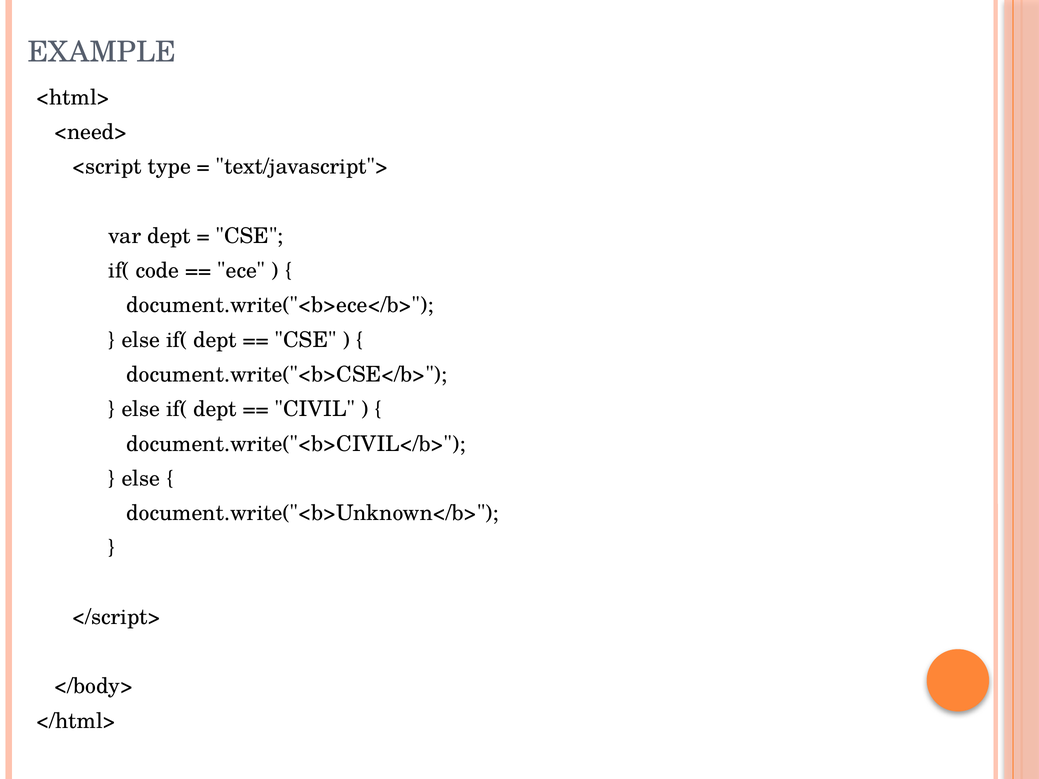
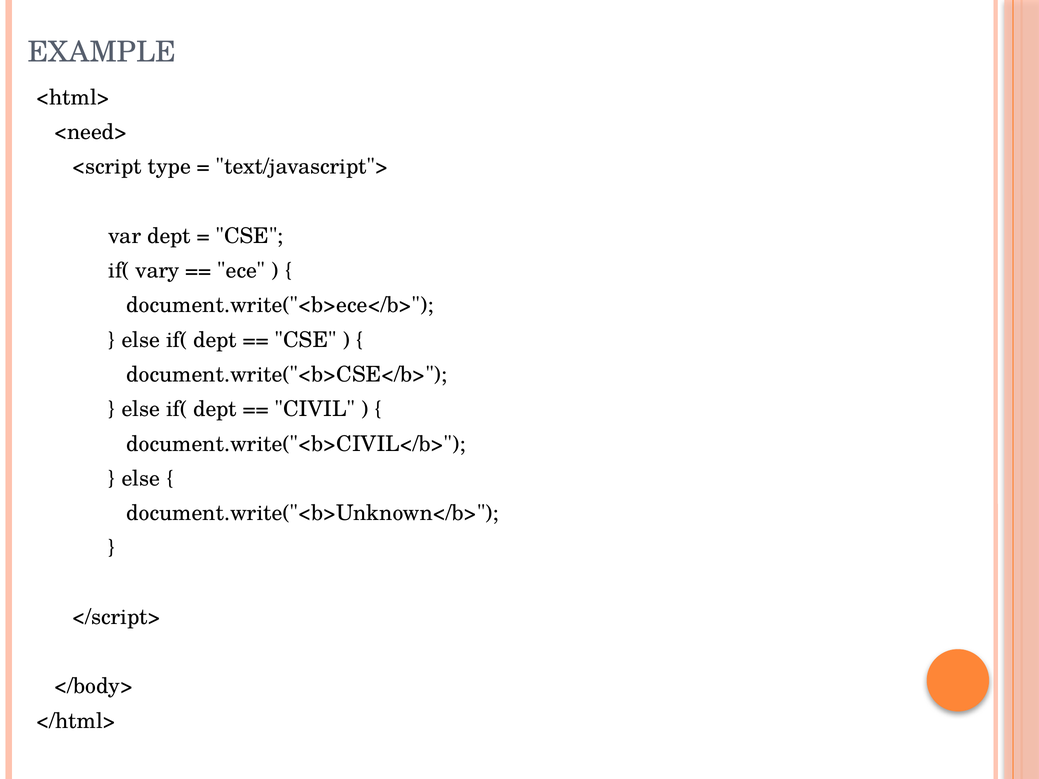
code: code -> vary (157, 271)
